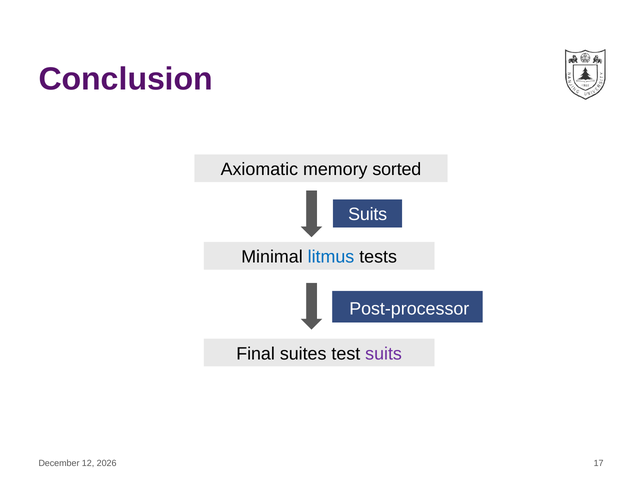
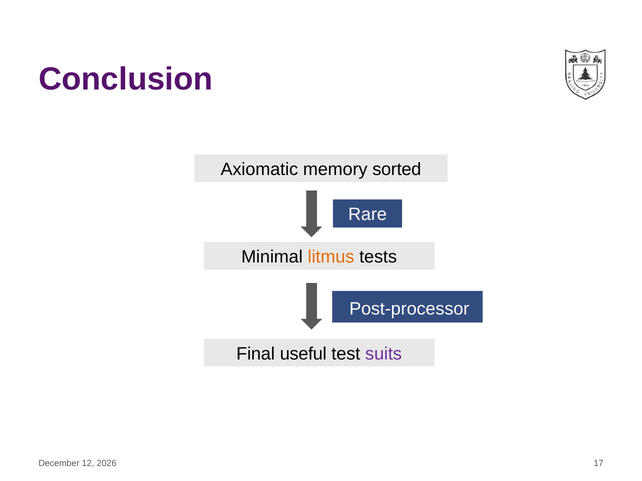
Suits: Suits -> Rare (368, 215)
litmus colour: blue -> orange (331, 257)
suites: suites -> useful (303, 354)
